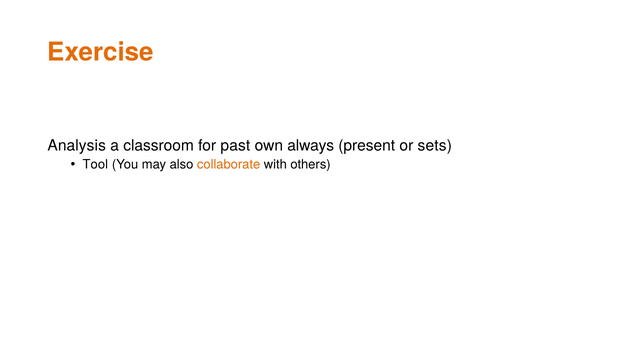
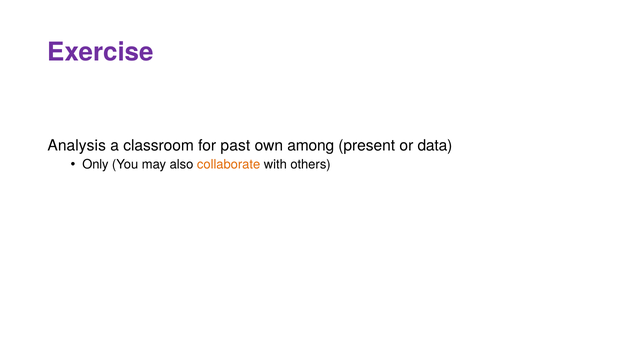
Exercise colour: orange -> purple (100, 52)
always: always -> among (311, 146)
sets: sets -> data (435, 146)
Tool: Tool -> Only (95, 164)
